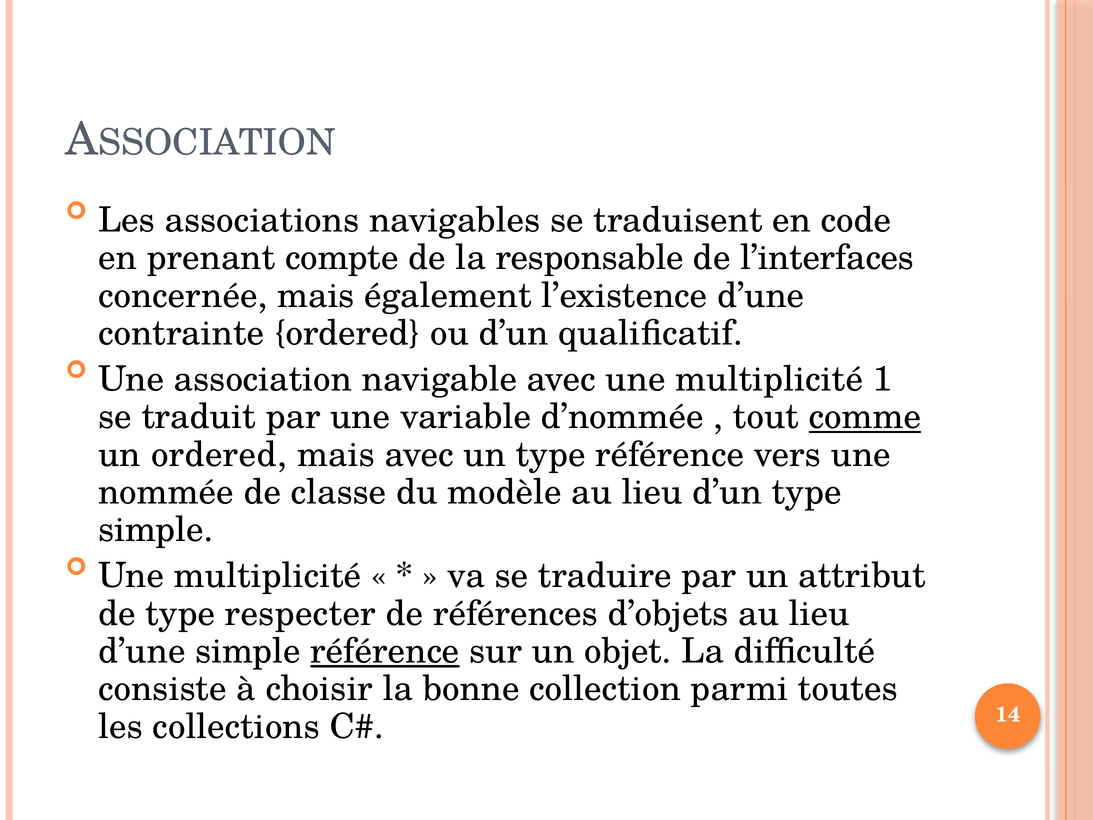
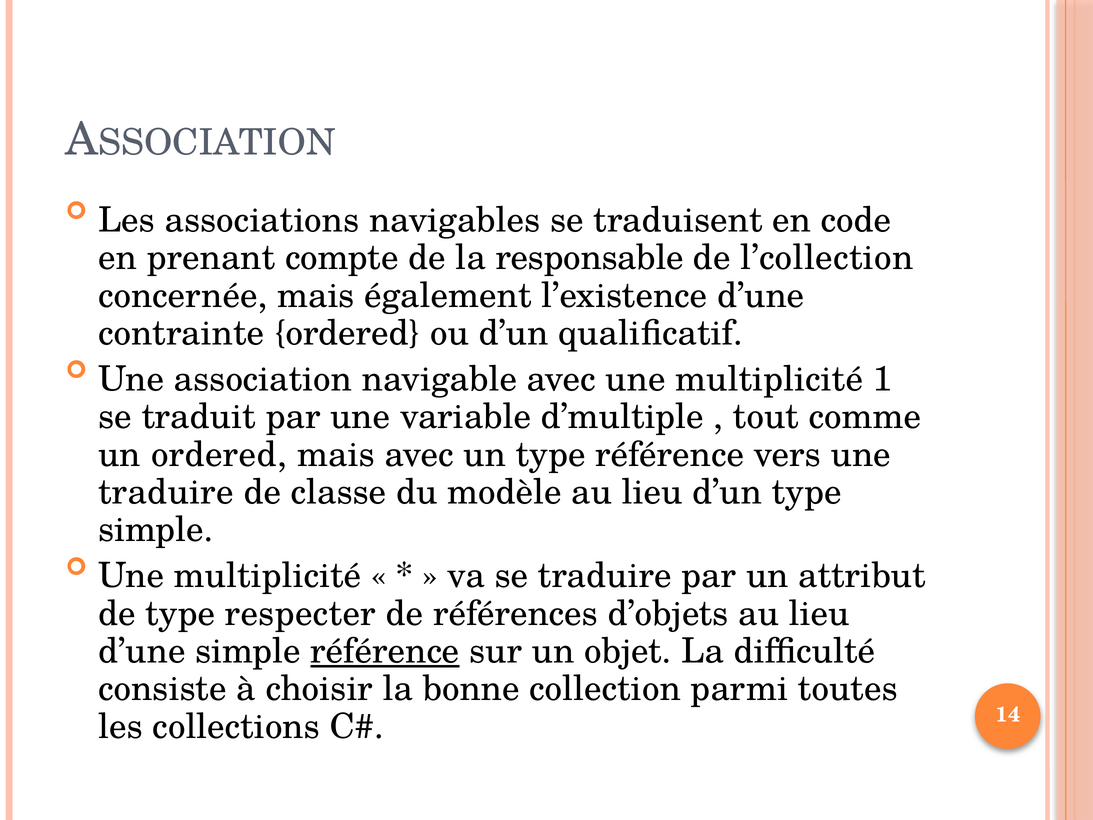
l’interfaces: l’interfaces -> l’collection (827, 258)
d’nommée: d’nommée -> d’multiple (622, 417)
comme underline: present -> none (865, 417)
nommée: nommée -> traduire (166, 492)
